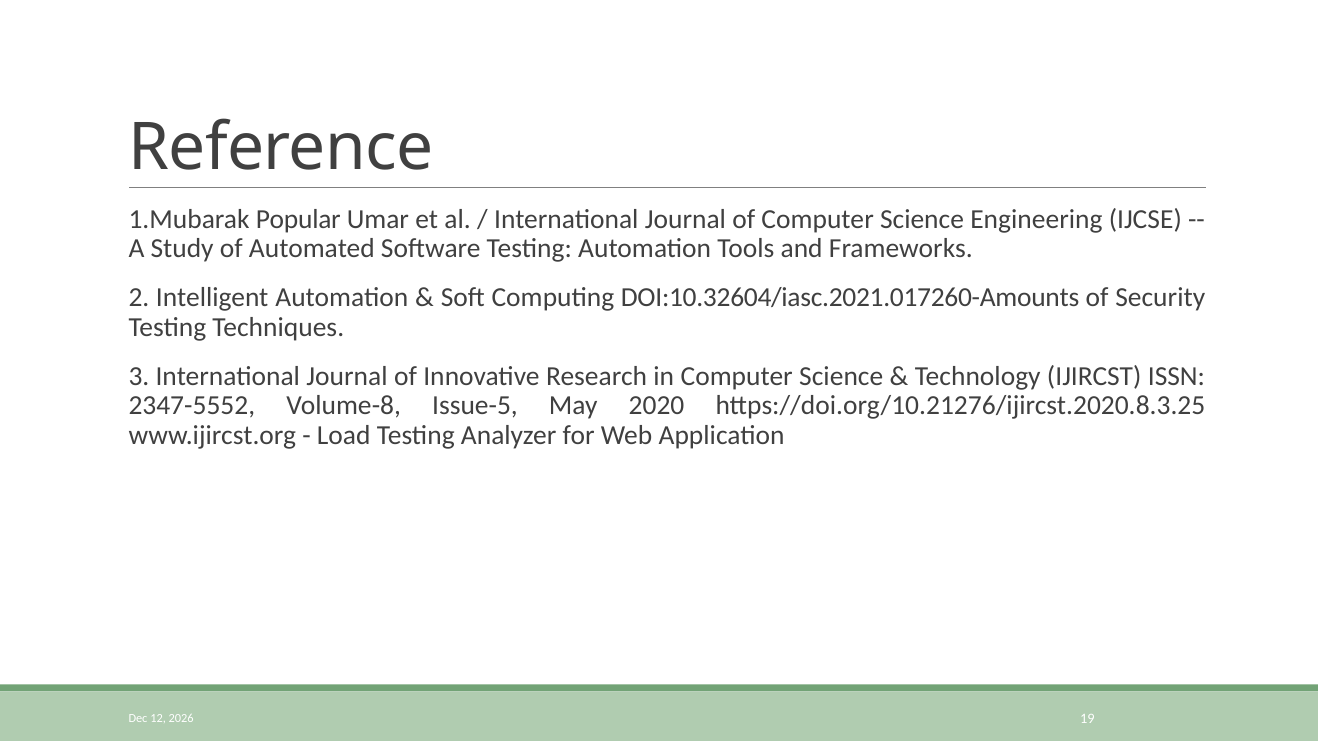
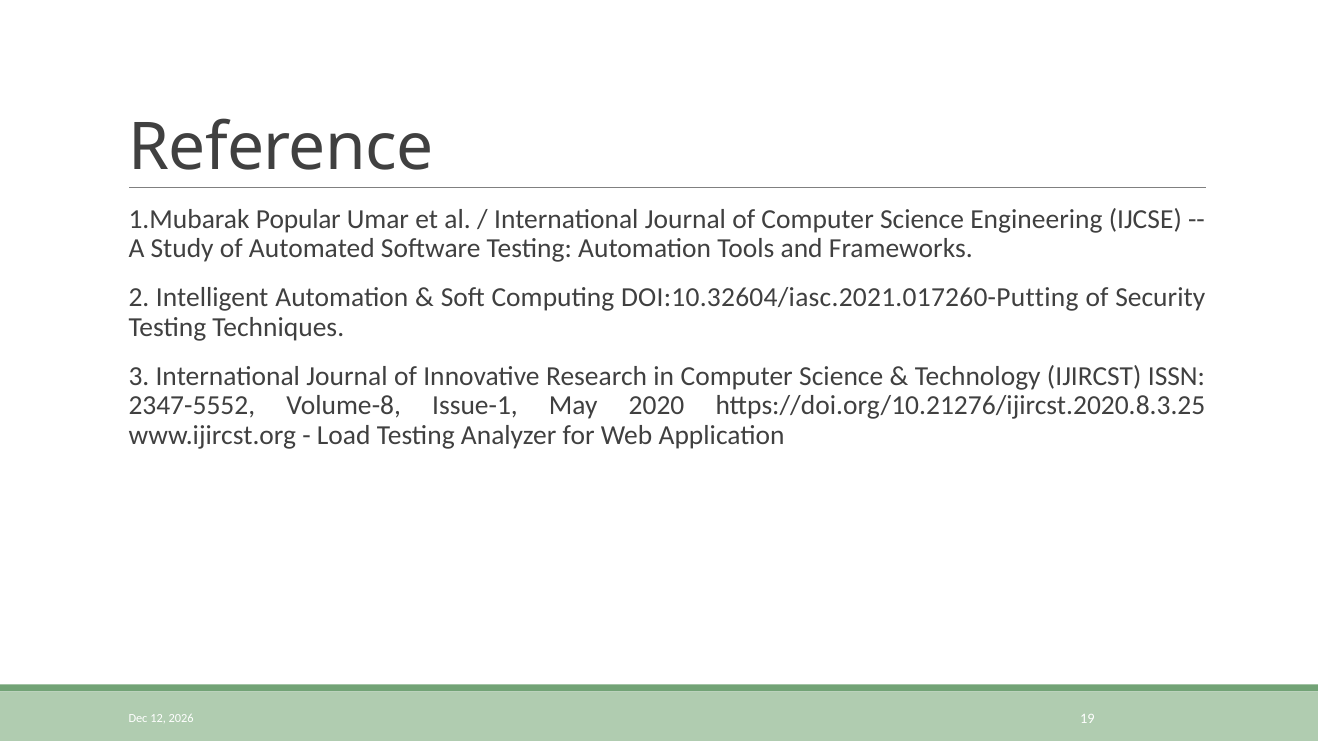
DOI:10.32604/iasc.2021.017260-Amounts: DOI:10.32604/iasc.2021.017260-Amounts -> DOI:10.32604/iasc.2021.017260-Putting (850, 298)
Issue-5: Issue-5 -> Issue-1 (475, 406)
